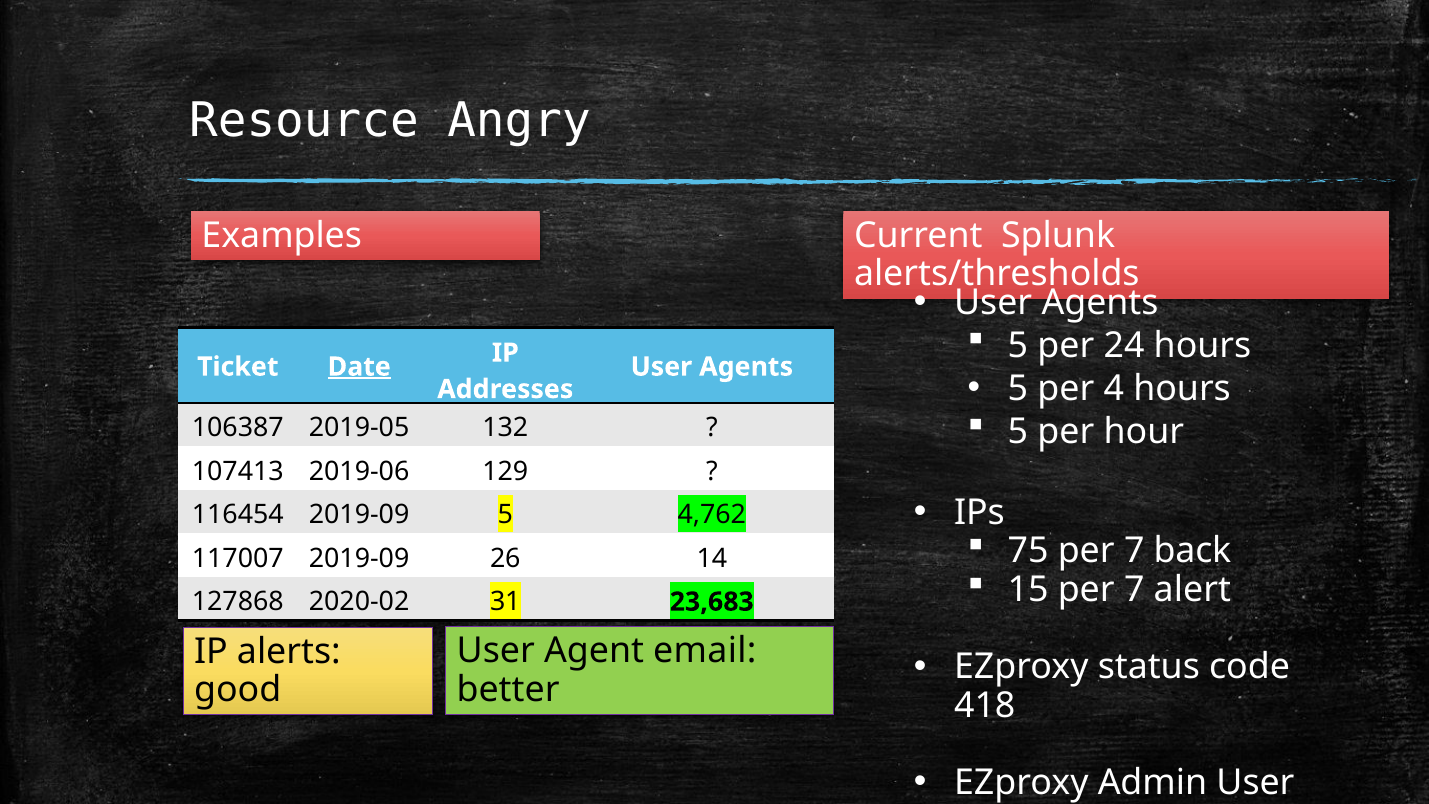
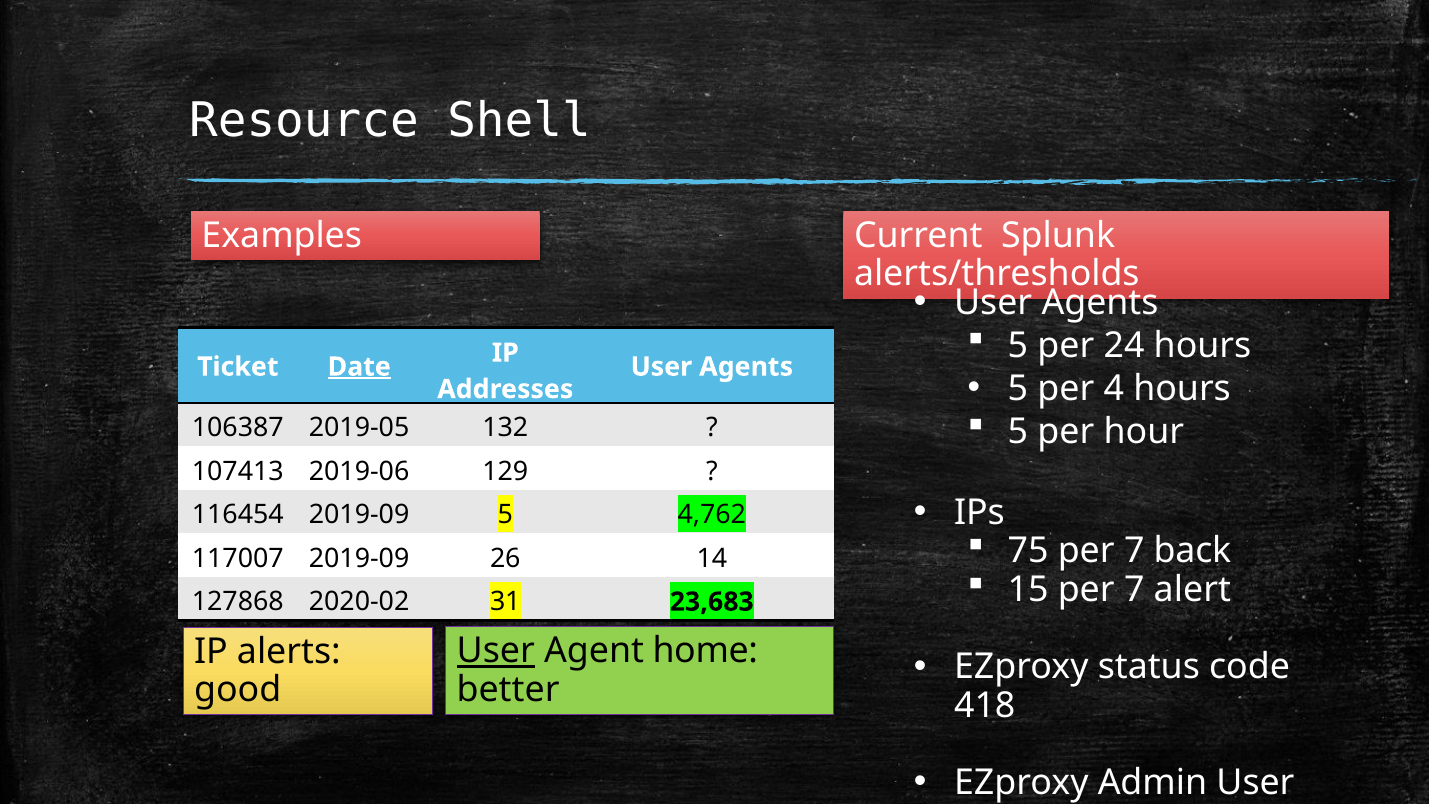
Angry: Angry -> Shell (519, 120)
User underline: none -> present (496, 651)
email: email -> home (705, 651)
